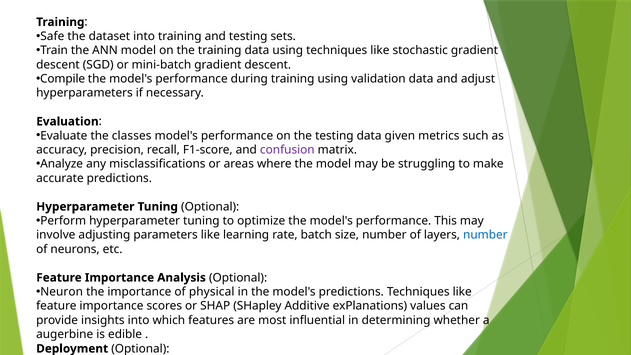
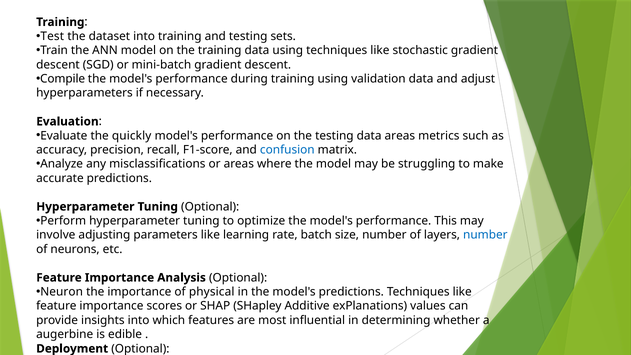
Safe: Safe -> Test (52, 36)
classes: classes -> quickly (132, 136)
data given: given -> areas (400, 136)
confusion colour: purple -> blue (287, 150)
